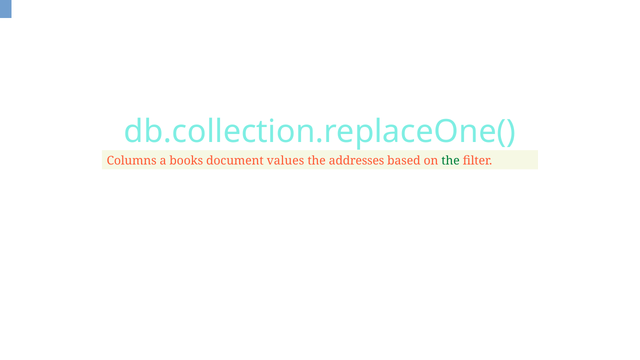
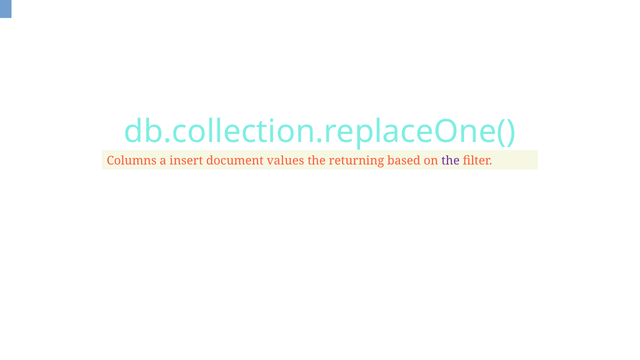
books: books -> insert (186, 161)
addresses: addresses -> returning (357, 161)
the colour: green -> purple (451, 161)
